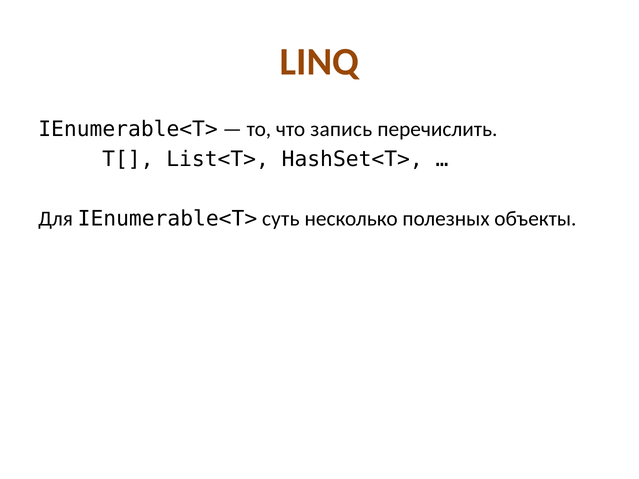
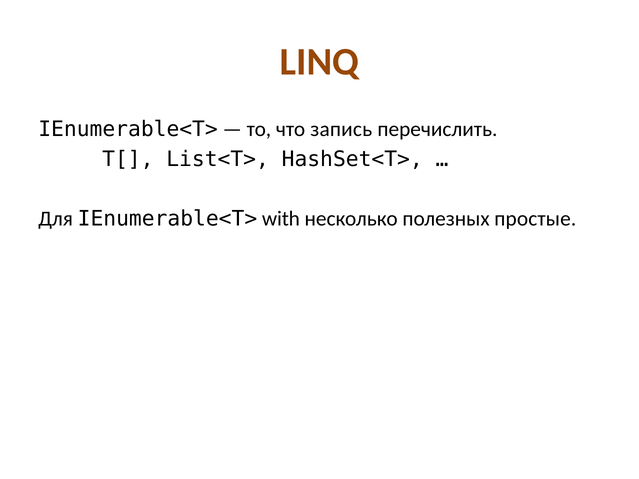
суть: суть -> with (281, 219)
объекты: объекты -> простые (535, 219)
